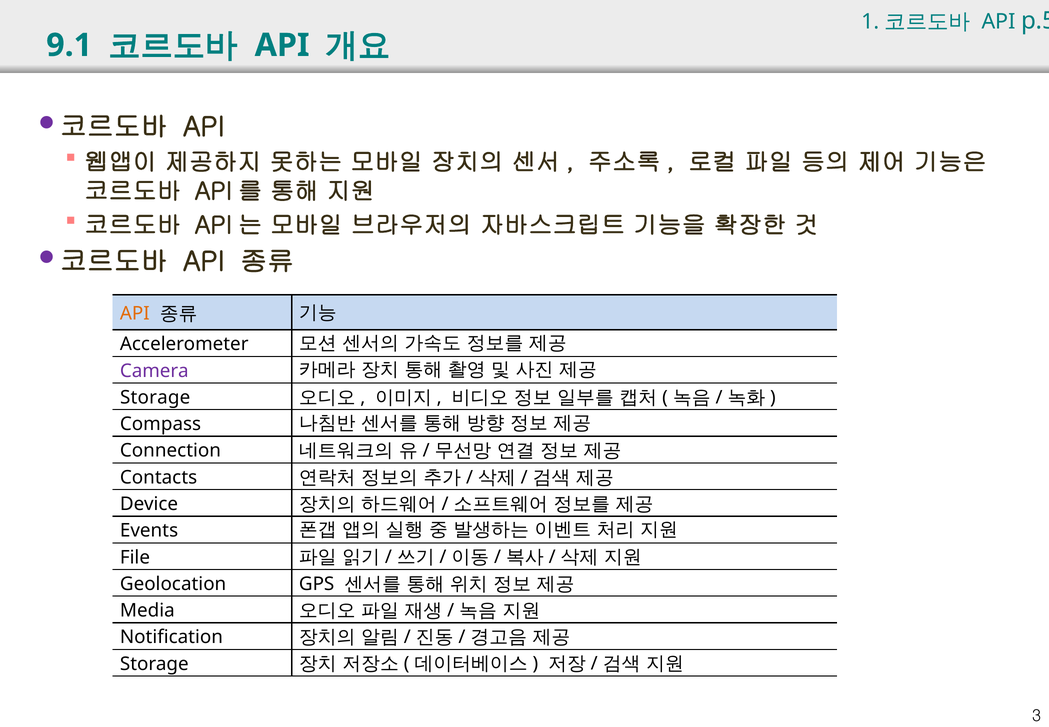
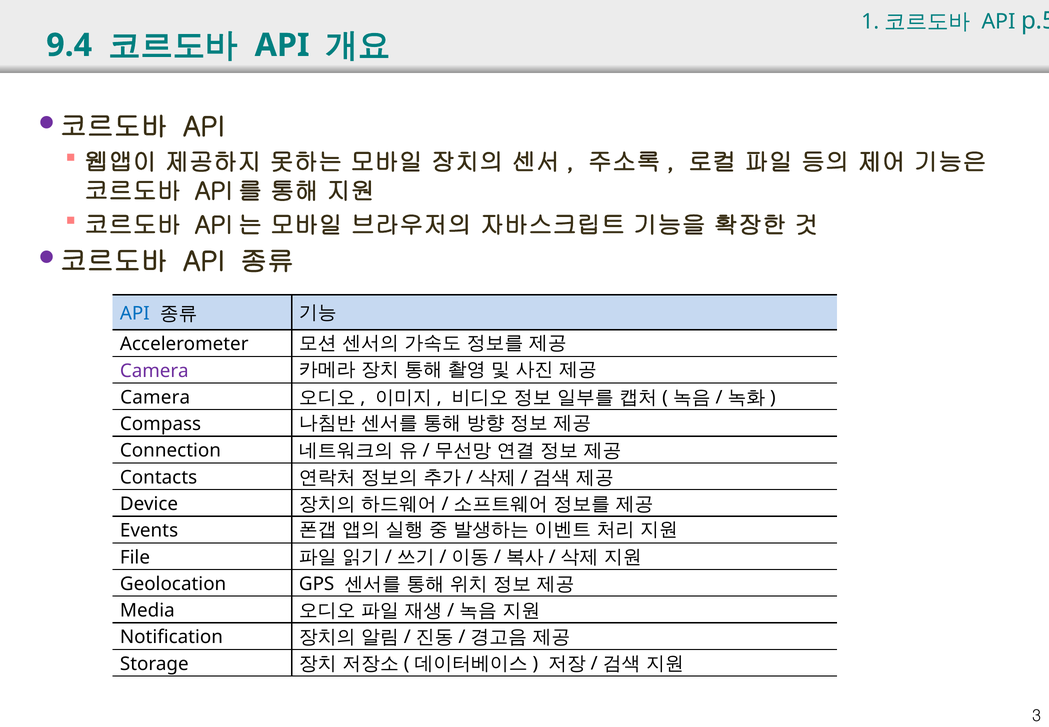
9.1: 9.1 -> 9.4 (69, 45)
API colour: orange -> blue (135, 313)
Storage: Storage -> Camera (155, 397)
